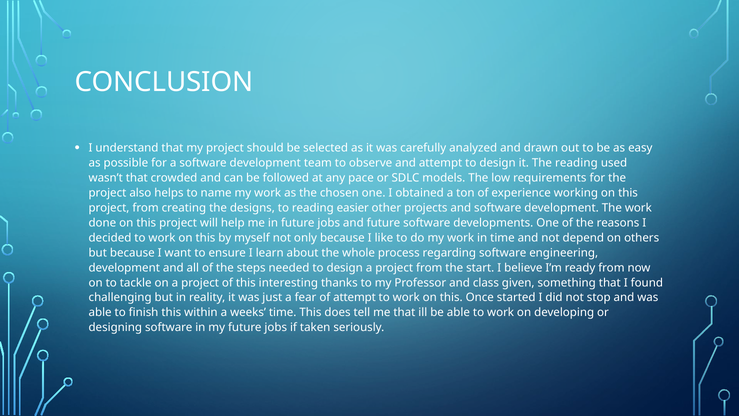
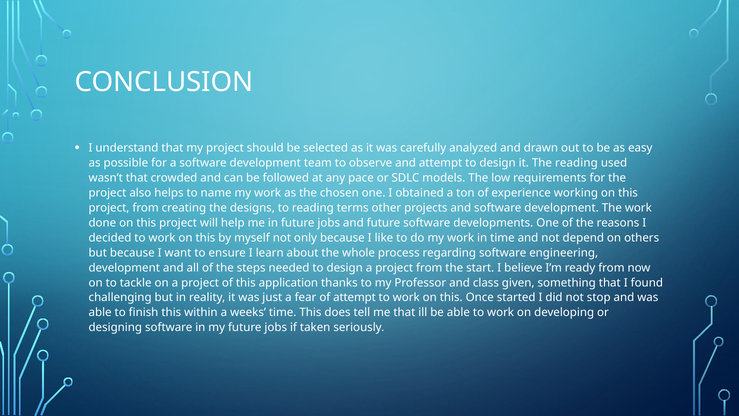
easier: easier -> terms (353, 208)
interesting: interesting -> application (288, 282)
